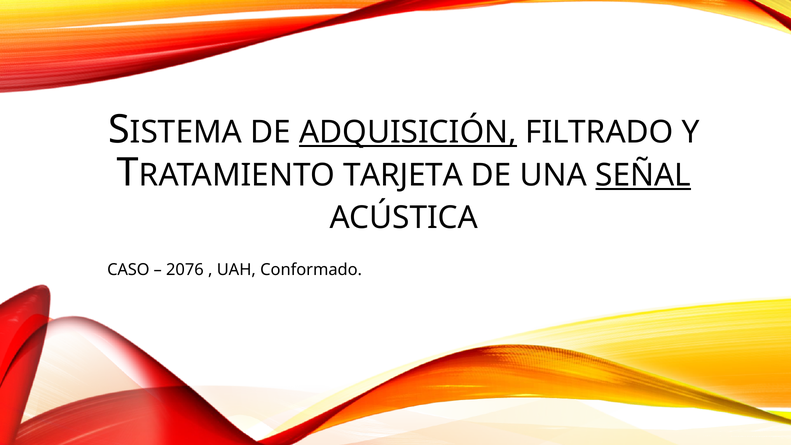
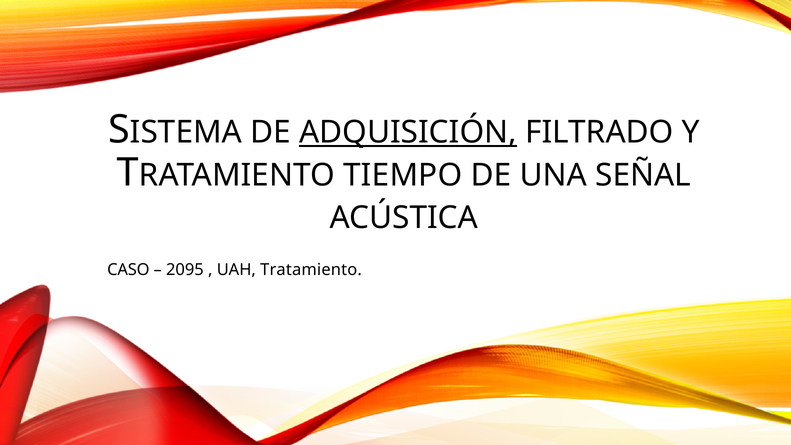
TARJETA: TARJETA -> TIEMPO (403, 175)
SEÑAL underline: present -> none (643, 175)
2076: 2076 -> 2095 (185, 270)
Conformado: Conformado -> Tratamiento (311, 270)
